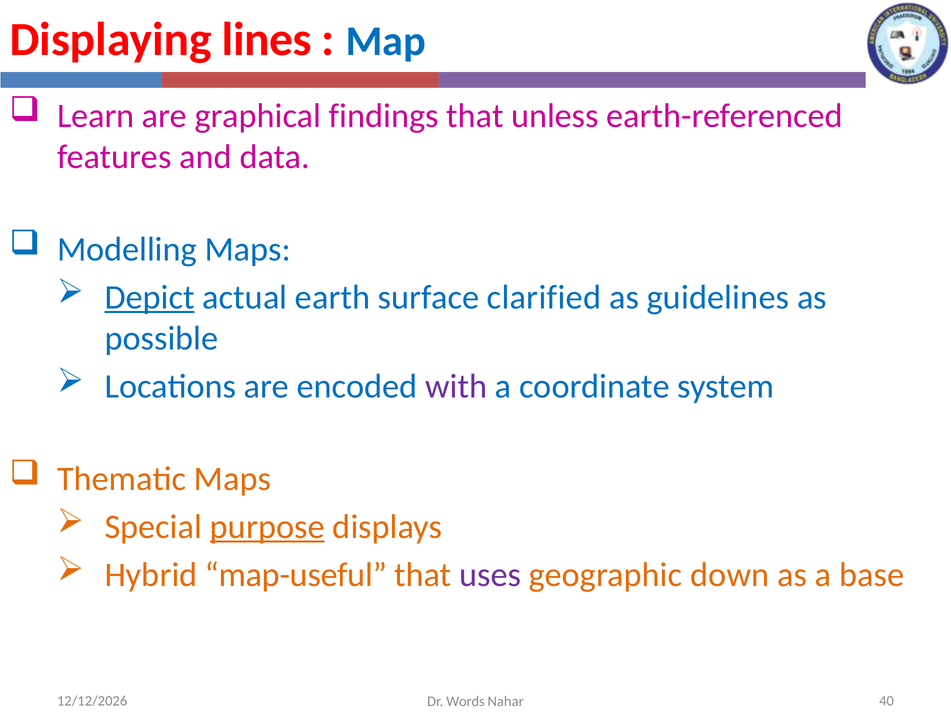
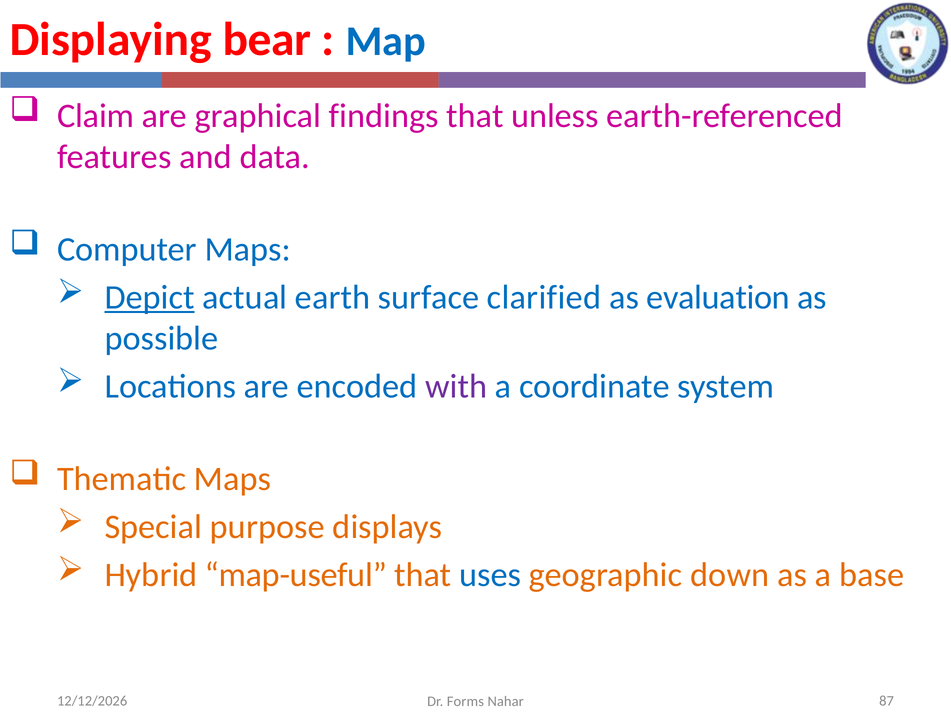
lines: lines -> bear (267, 39)
Learn: Learn -> Claim (96, 116)
Modelling: Modelling -> Computer (127, 249)
guidelines: guidelines -> evaluation (718, 297)
purpose underline: present -> none (267, 527)
uses colour: purple -> blue (490, 575)
Words: Words -> Forms (465, 701)
40: 40 -> 87 (887, 701)
